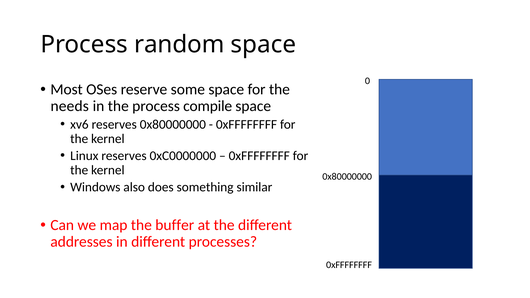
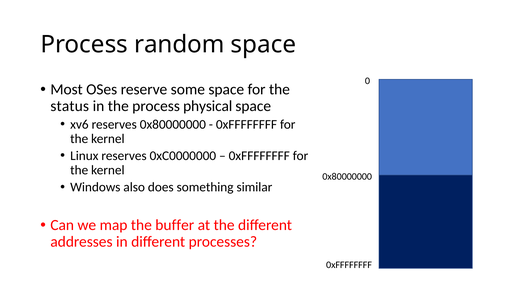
needs: needs -> status (70, 106)
compile: compile -> physical (208, 106)
